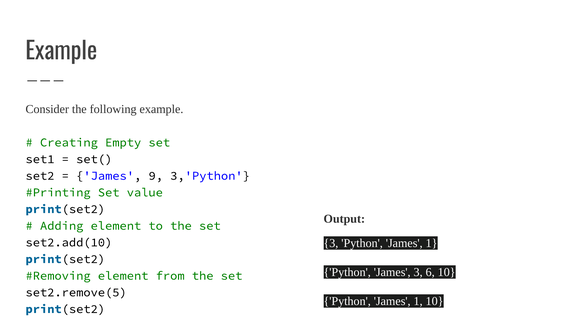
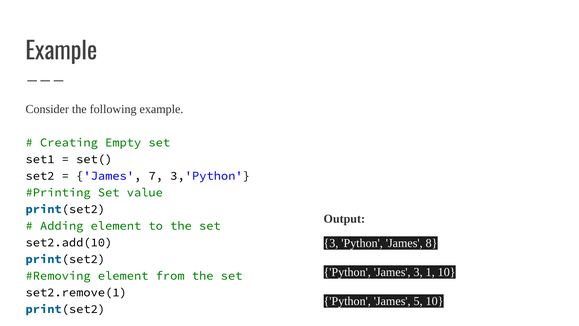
9: 9 -> 7 (156, 176)
3 Python James 1: 1 -> 8 (432, 243)
6: 6 -> 1 (430, 272)
set2.remove(5: set2.remove(5 -> set2.remove(1 (76, 292)
1: 1 -> 5 (418, 301)
